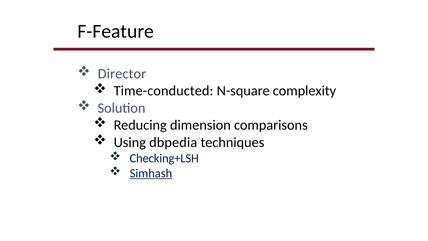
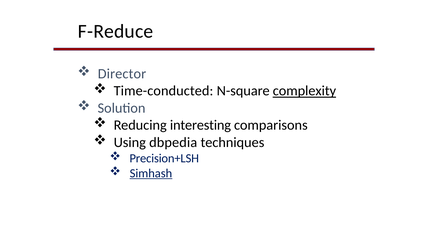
F-Feature: F-Feature -> F-Reduce (116, 31)
complexity underline: none -> present (304, 91)
dimension: dimension -> interesting (200, 125)
Checking+LSH: Checking+LSH -> Precision+LSH (164, 158)
